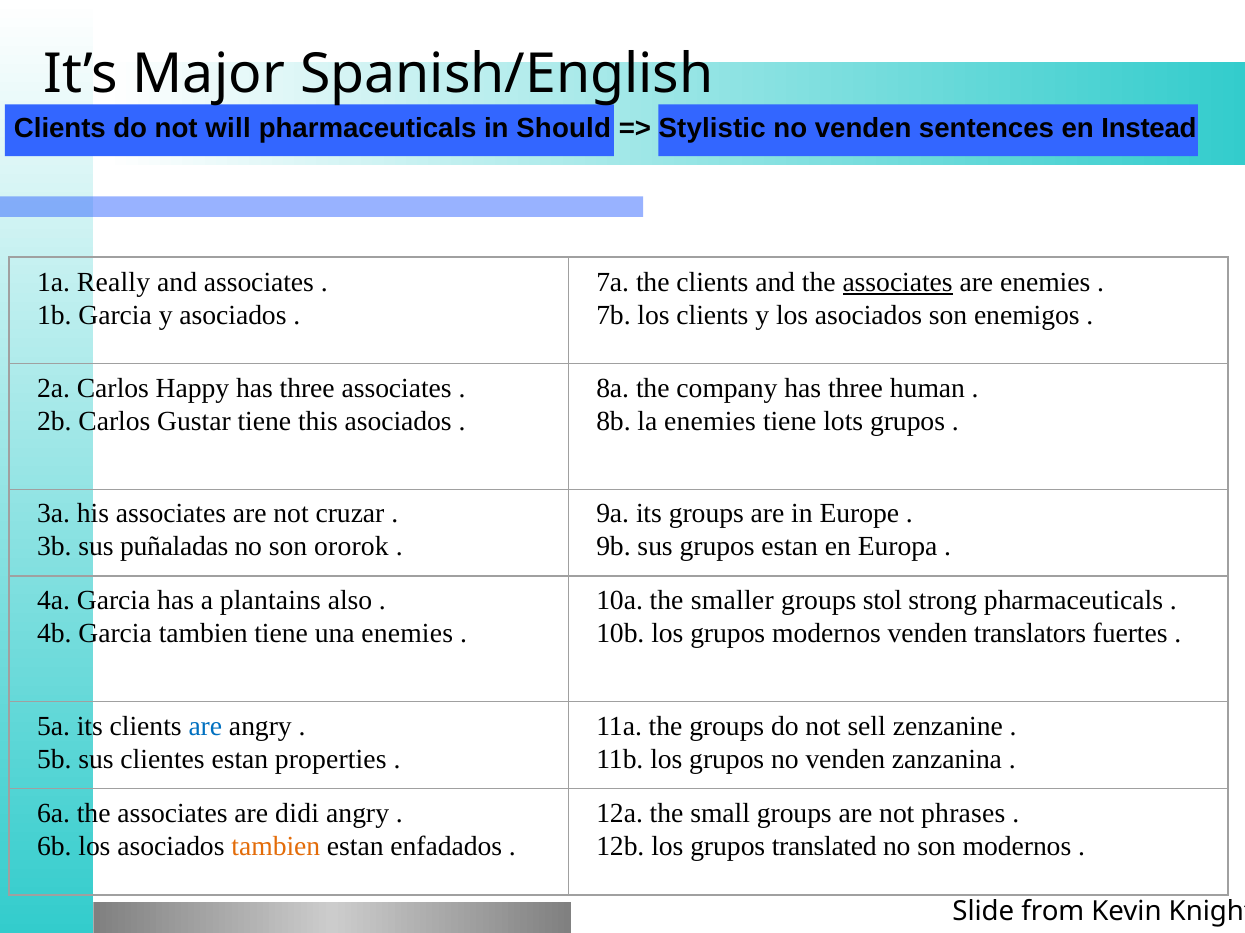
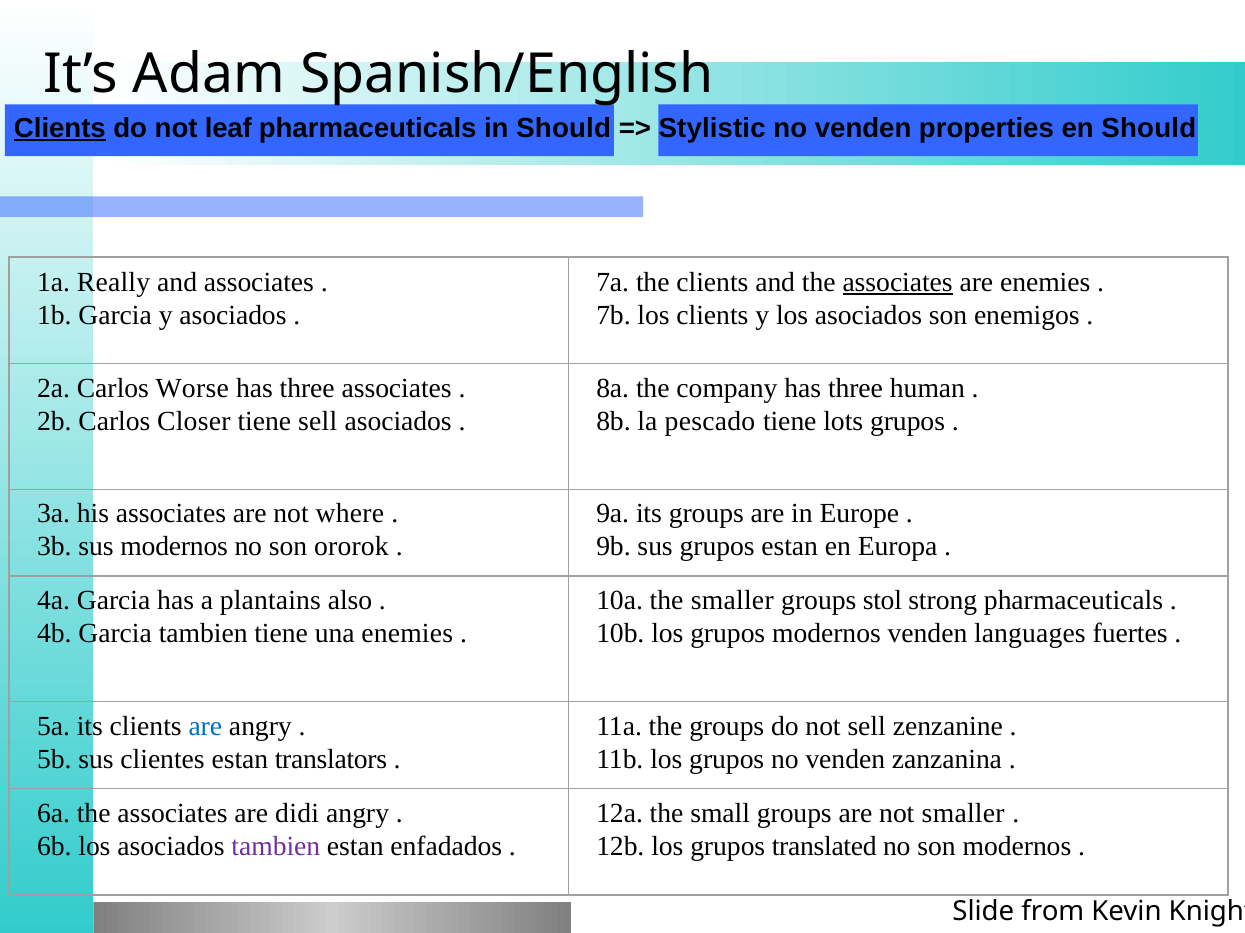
Major: Major -> Adam (209, 74)
Clients underline: none -> present (60, 128)
will: will -> leaf (228, 128)
sentences: sentences -> properties (986, 128)
en Instead: Instead -> Should (1149, 128)
Happy: Happy -> Worse (192, 389)
Gustar: Gustar -> Closer (194, 422)
tiene this: this -> sell (318, 422)
la enemies: enemies -> pescado (710, 422)
cruzar: cruzar -> where (350, 514)
sus puñaladas: puñaladas -> modernos (174, 547)
translators: translators -> languages (1030, 634)
properties: properties -> translators (331, 760)
not phrases: phrases -> smaller (963, 814)
tambien colour: orange -> purple (276, 847)
